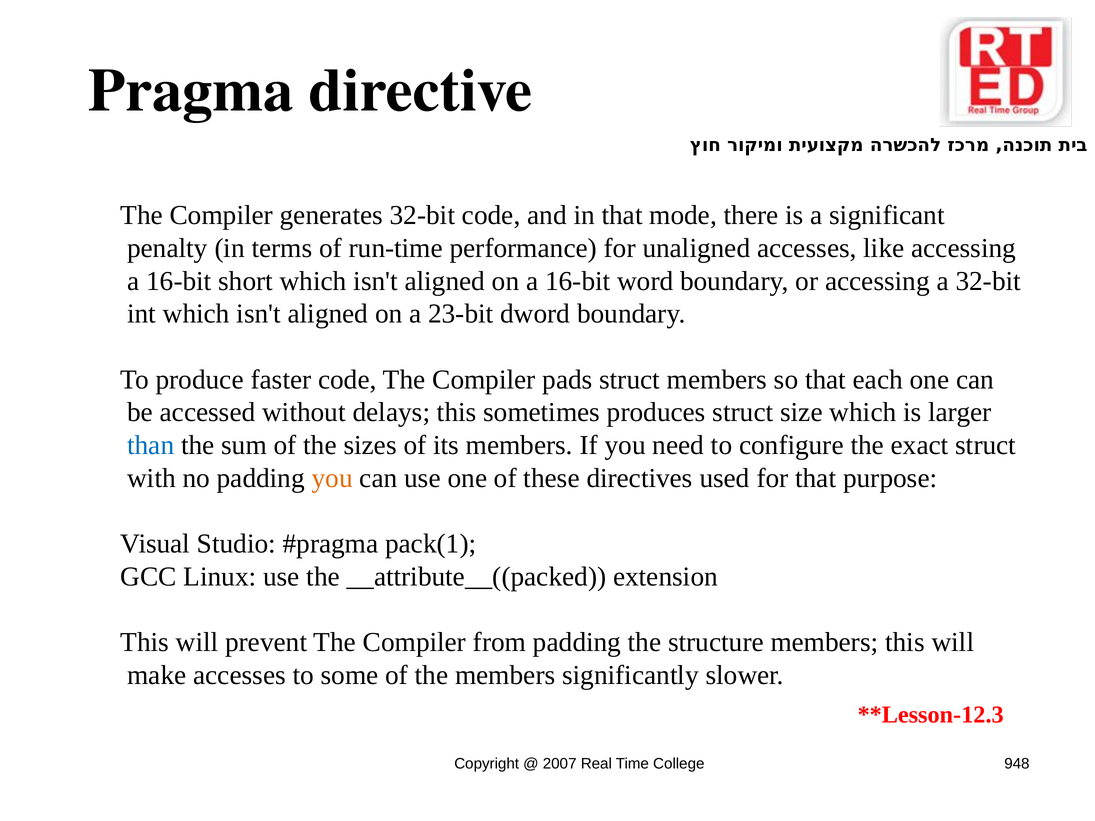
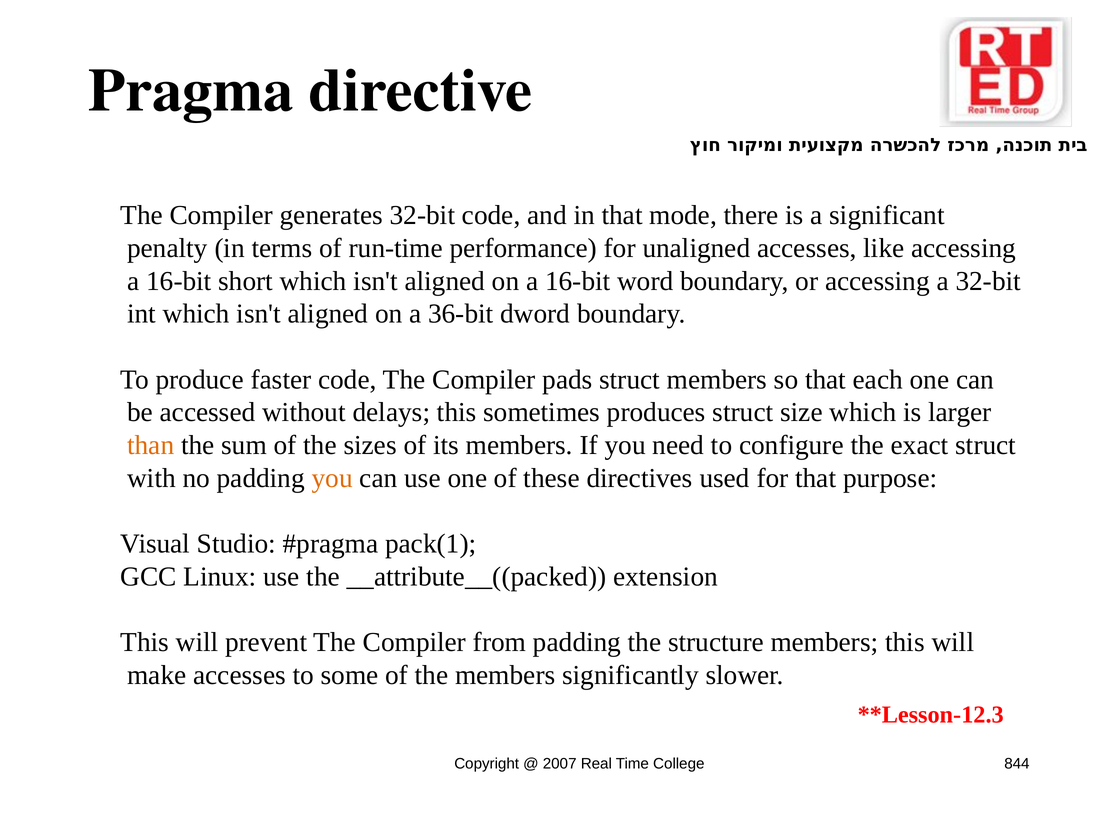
23-bit: 23-bit -> 36-bit (461, 314)
than colour: blue -> orange (151, 445)
948: 948 -> 844 (1017, 764)
